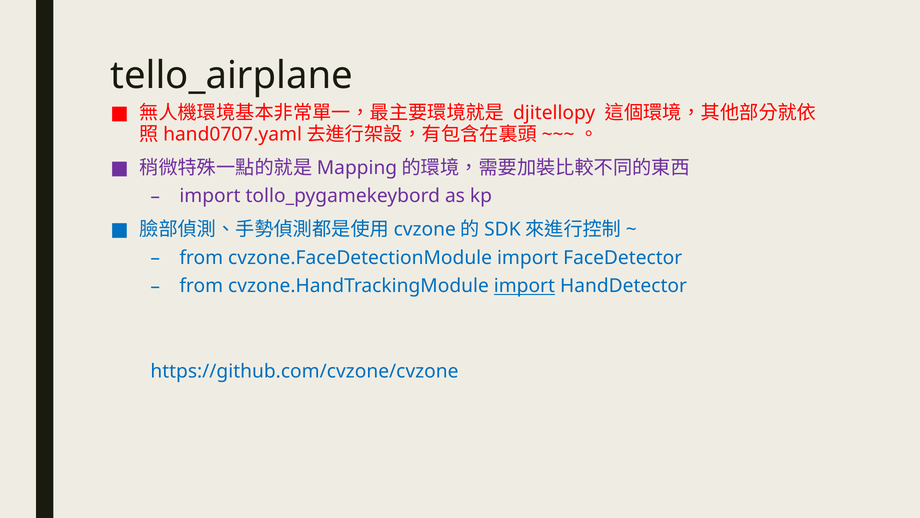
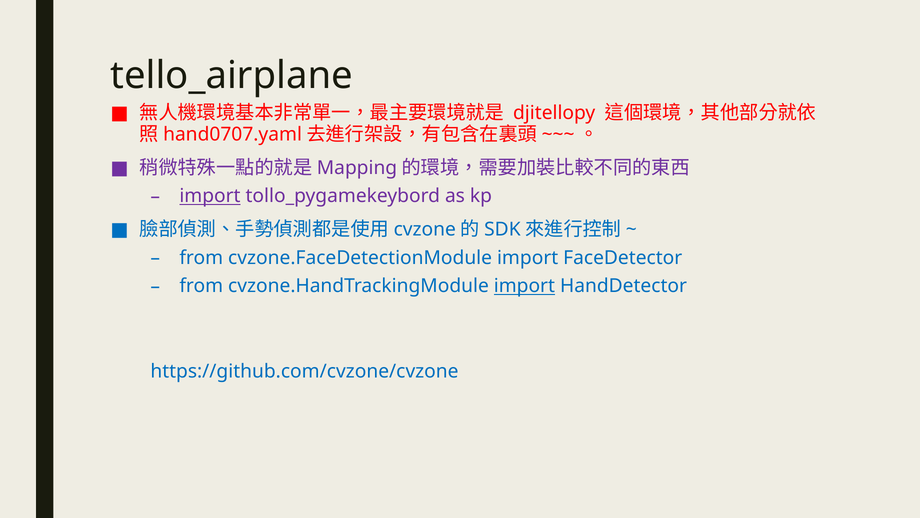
import underline: none -> present (210, 196)
